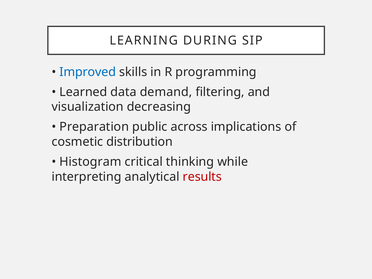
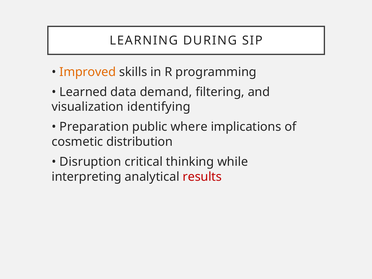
Improved colour: blue -> orange (88, 72)
decreasing: decreasing -> identifying (159, 107)
across: across -> where (189, 127)
Histogram: Histogram -> Disruption (90, 162)
